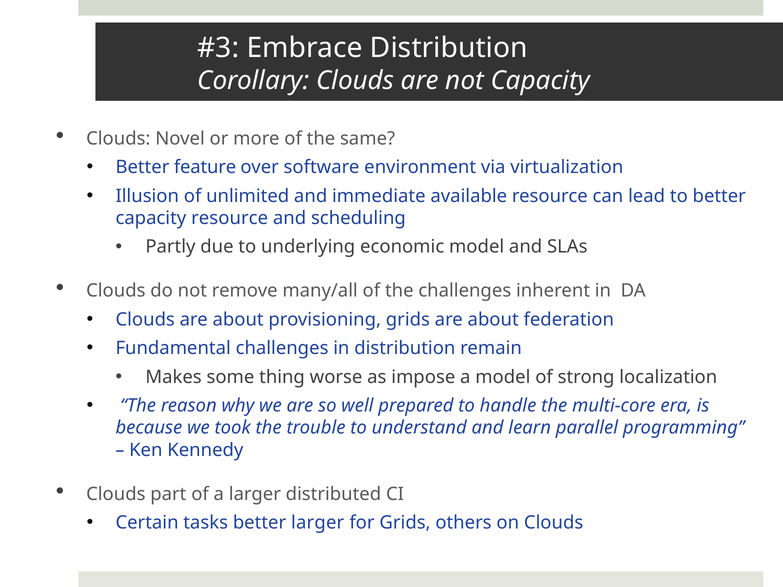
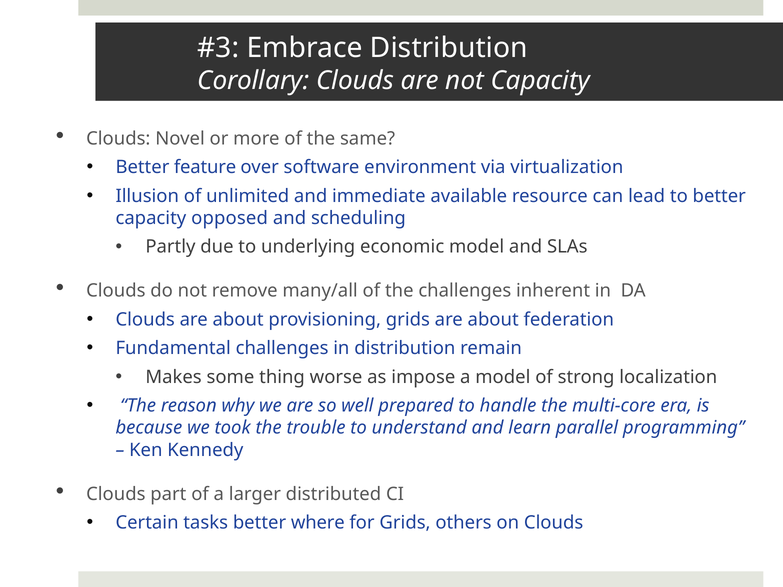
capacity resource: resource -> opposed (230, 218)
better larger: larger -> where (318, 523)
